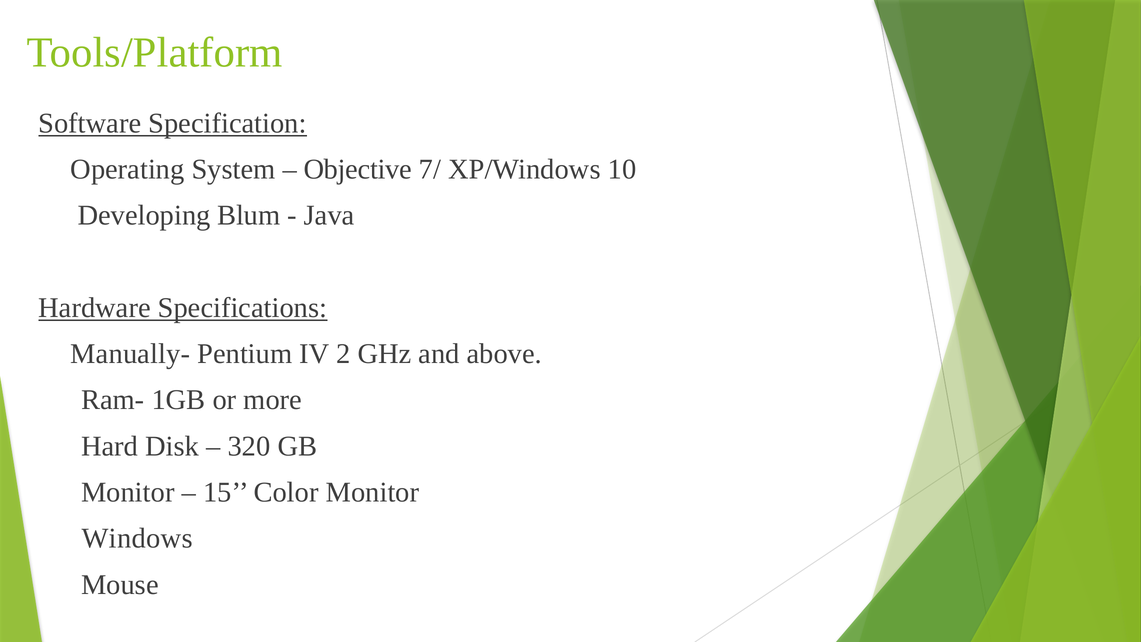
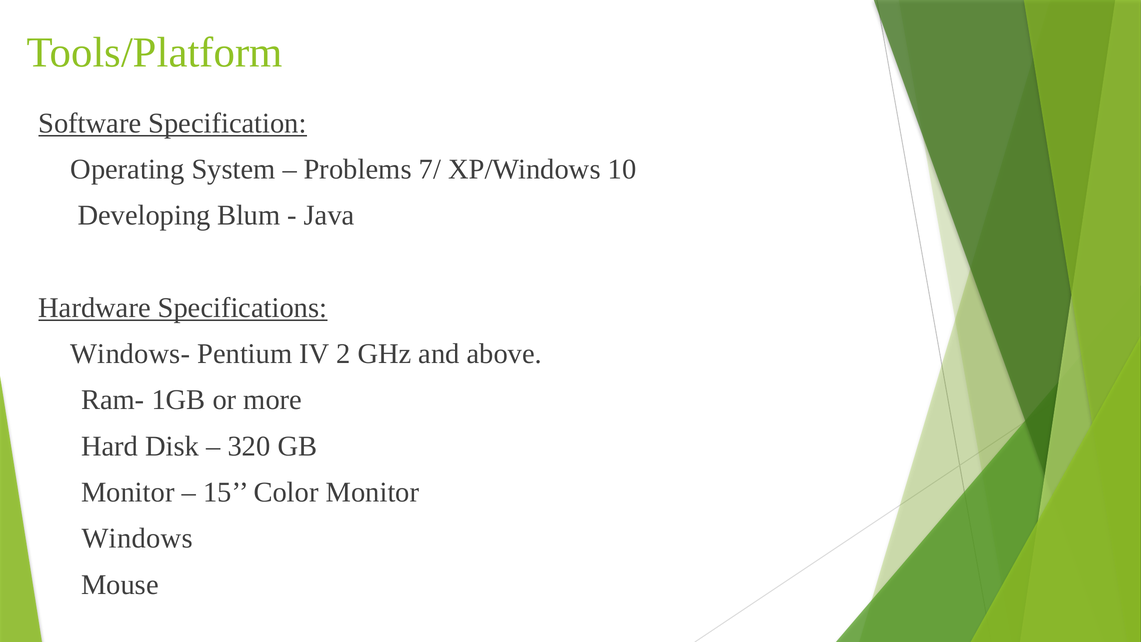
Objective: Objective -> Problems (358, 169)
Manually-: Manually- -> Windows- (130, 354)
